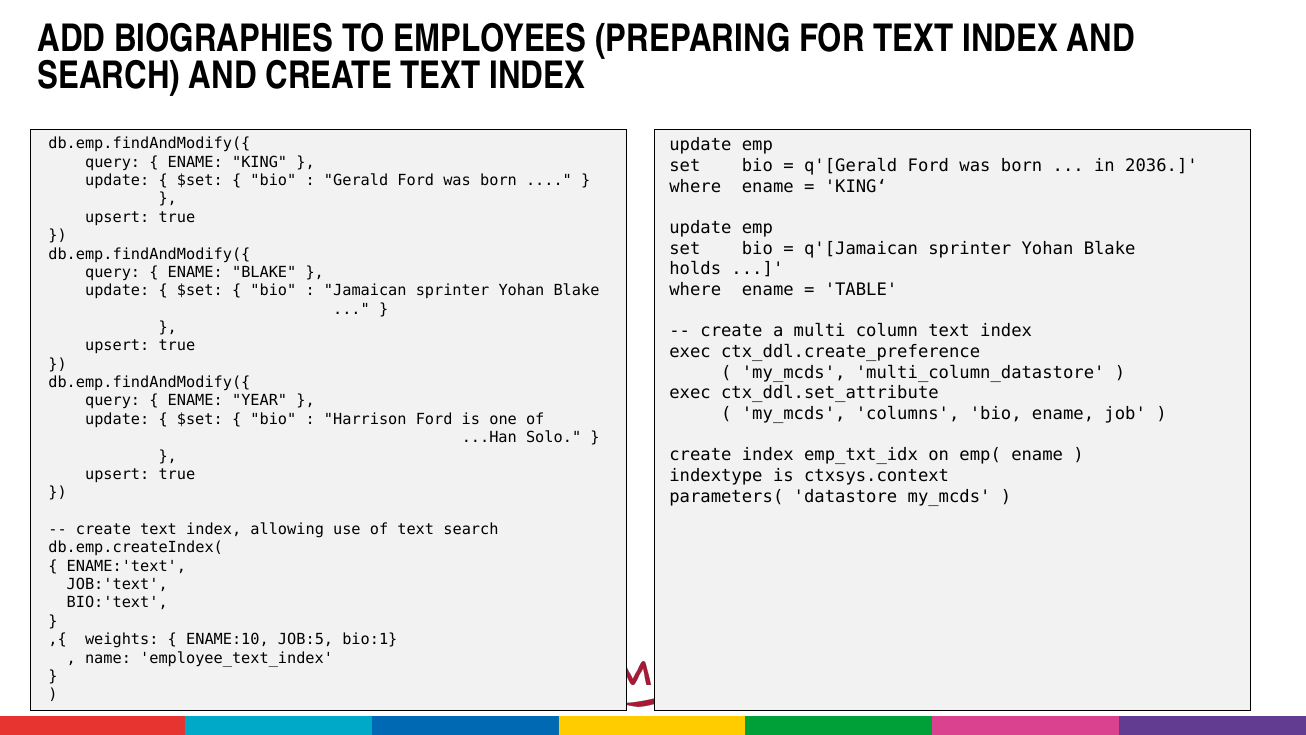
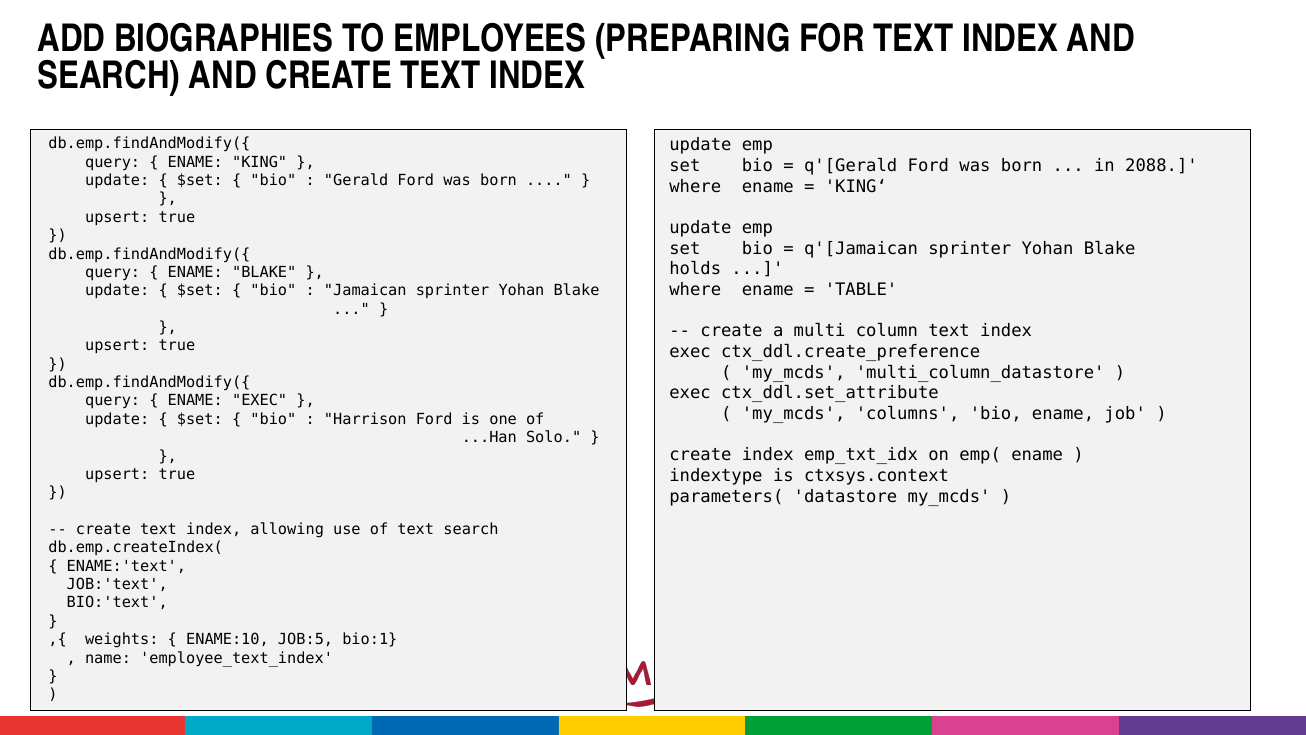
2036: 2036 -> 2088 (1161, 166)
ENAME YEAR: YEAR -> EXEC (260, 401)
